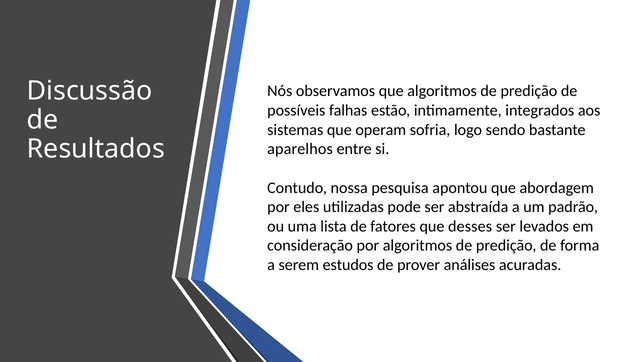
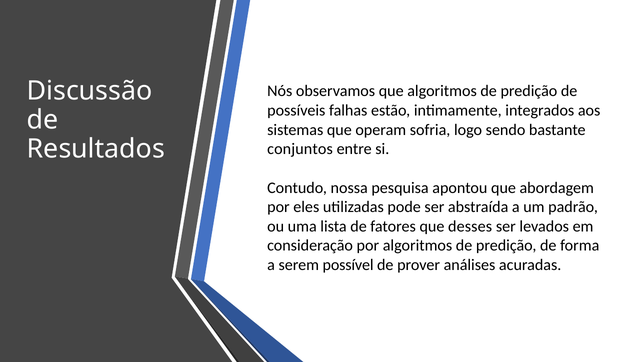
aparelhos: aparelhos -> conjuntos (300, 149)
estudos: estudos -> possível (348, 265)
